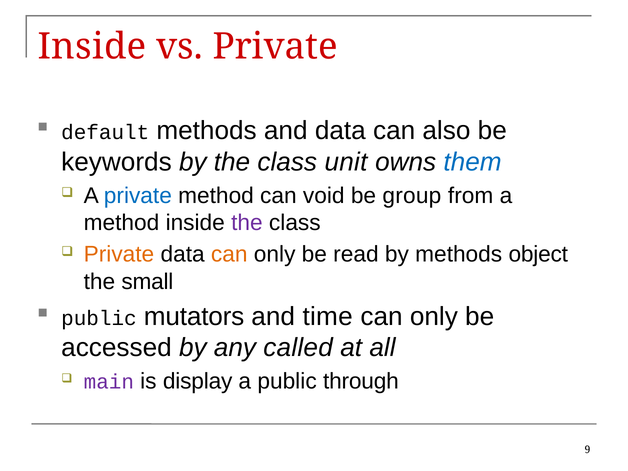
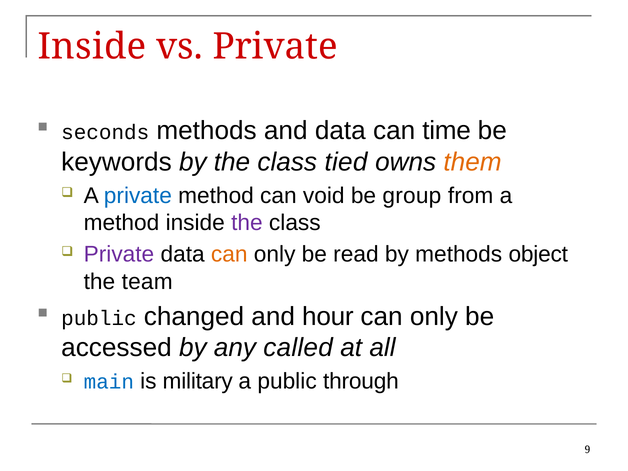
default: default -> seconds (105, 132)
also: also -> time (447, 131)
unit: unit -> tied (346, 162)
them colour: blue -> orange (473, 162)
Private colour: orange -> purple (119, 254)
small: small -> team (147, 282)
mutators: mutators -> changed (194, 316)
time: time -> hour (328, 316)
main colour: purple -> blue (109, 382)
display: display -> military (198, 381)
